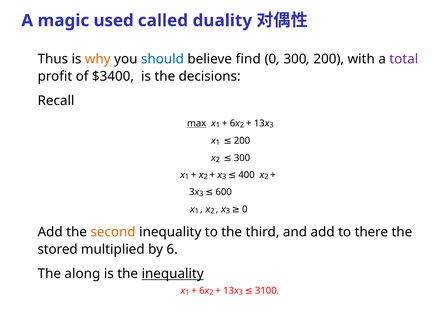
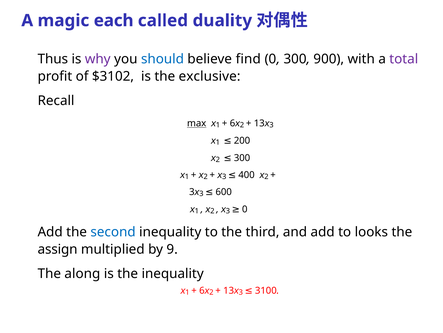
used: used -> each (114, 21)
why colour: orange -> purple (98, 59)
200: 200 -> 900 (329, 59)
$3400: $3400 -> $3102 (113, 76)
decisions: decisions -> exclusive (210, 76)
second colour: orange -> blue (113, 232)
there: there -> looks (371, 232)
stored: stored -> assign (58, 249)
6: 6 -> 9 (172, 249)
inequality underline: present -> none (173, 273)
